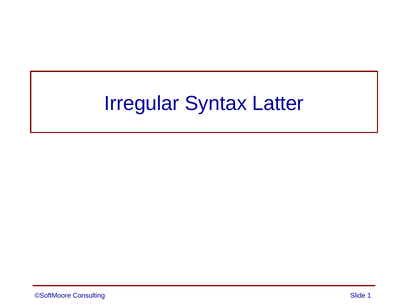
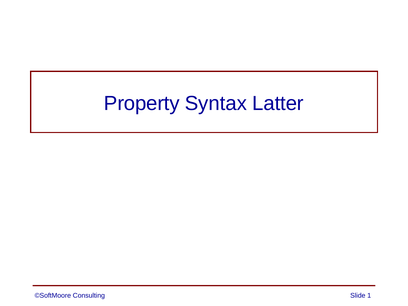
Irregular: Irregular -> Property (142, 103)
